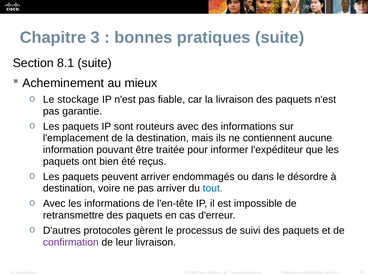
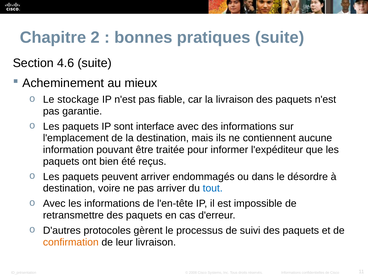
3: 3 -> 2 (95, 37)
8.1: 8.1 -> 4.6 (66, 63)
routeurs: routeurs -> interface (155, 126)
confirmation colour: purple -> orange (71, 242)
